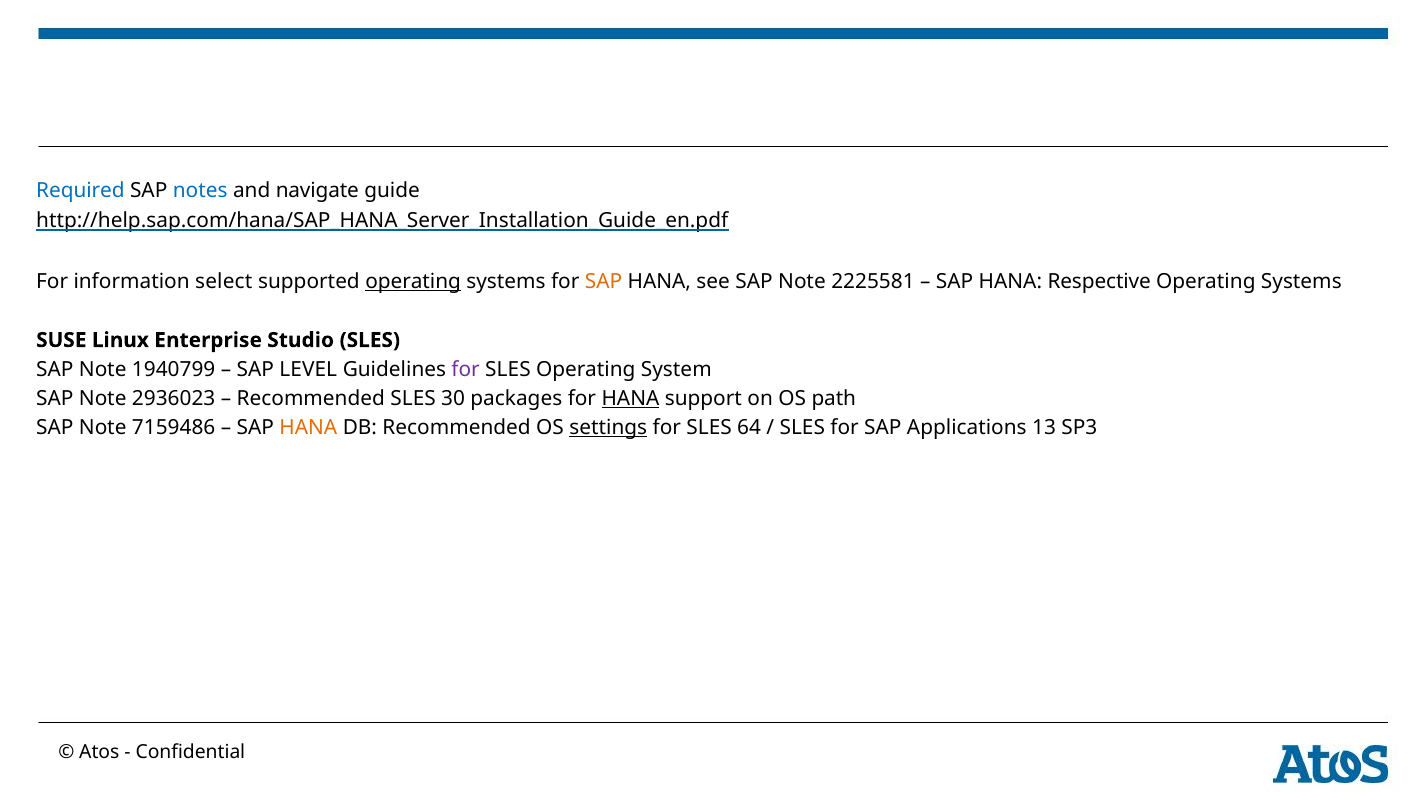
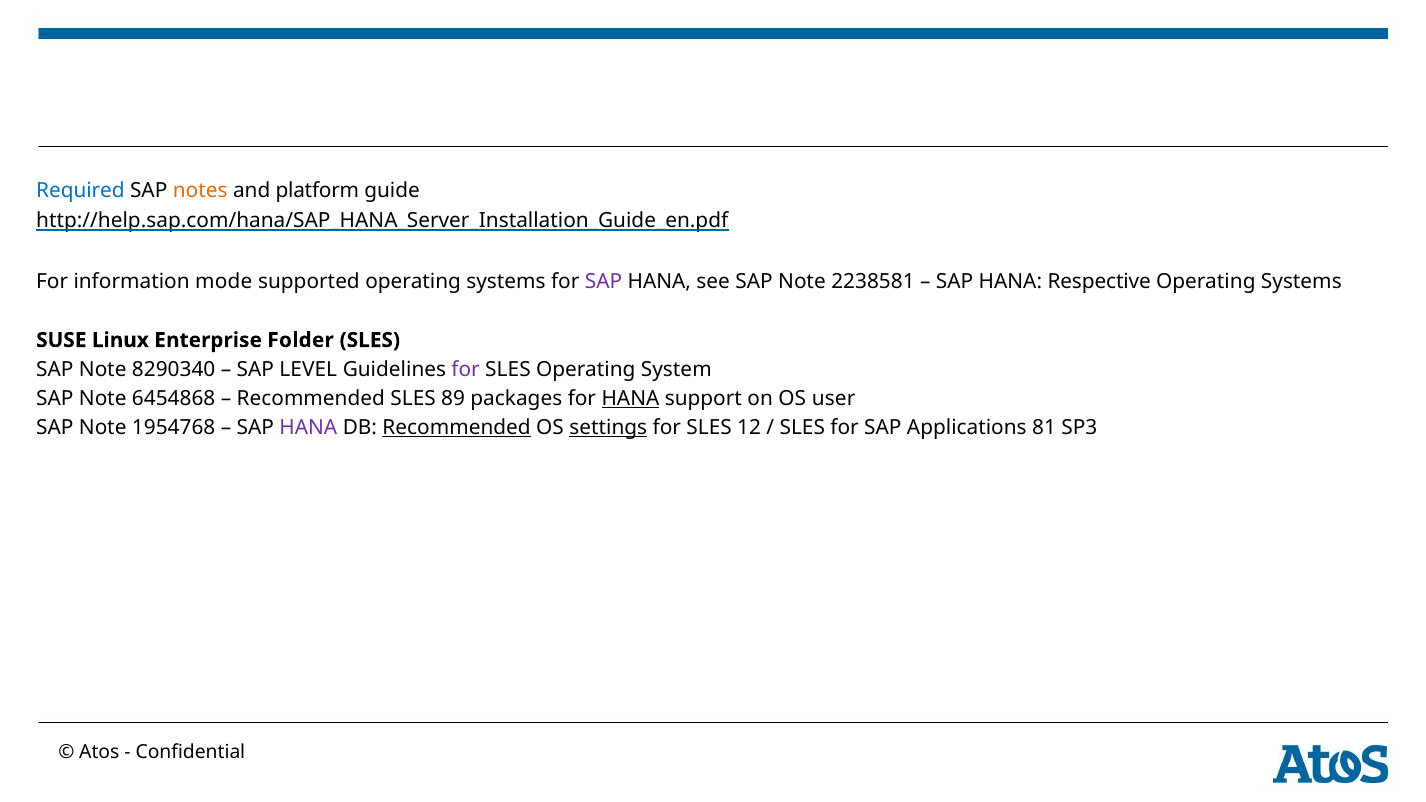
notes colour: blue -> orange (200, 191)
navigate: navigate -> platform (317, 191)
select: select -> mode (224, 282)
operating underline: present -> none (413, 282)
SAP colour: orange -> purple (603, 282)
2225581: 2225581 -> 2238581 (873, 282)
Studio: Studio -> Folder (301, 340)
1940799: 1940799 -> 8290340 (174, 369)
2936023: 2936023 -> 6454868 (174, 398)
30: 30 -> 89 (453, 398)
path: path -> user (834, 398)
7159486: 7159486 -> 1954768 (174, 428)
HANA colour: orange -> purple (308, 428)
Recommended underline: none -> present (457, 428)
64: 64 -> 12 (749, 428)
13: 13 -> 81 (1044, 428)
